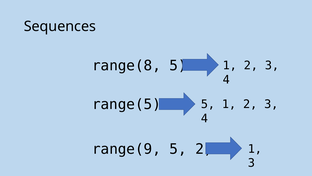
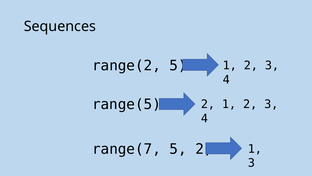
range(8: range(8 -> range(2 (126, 66)
5: 5 -> 2 (208, 104)
range(9: range(9 -> range(7 (126, 149)
